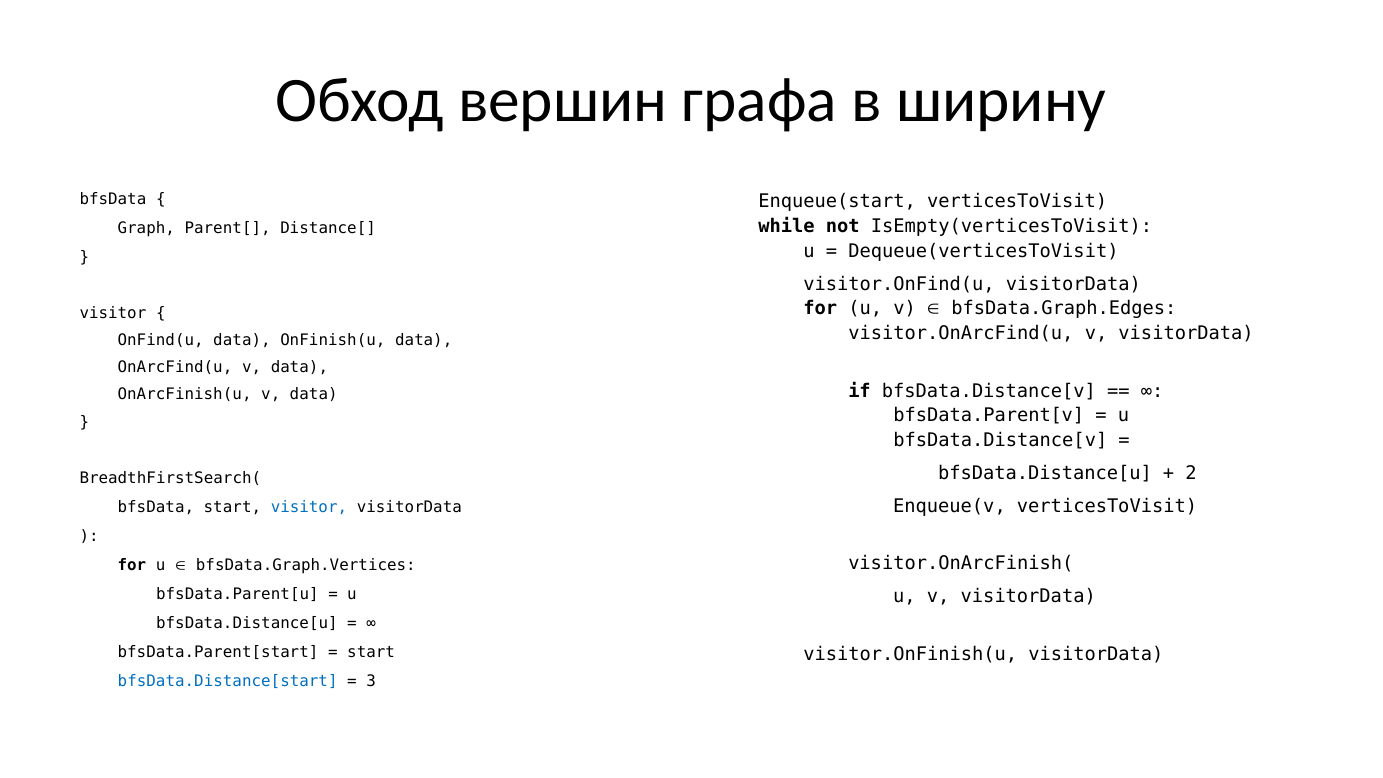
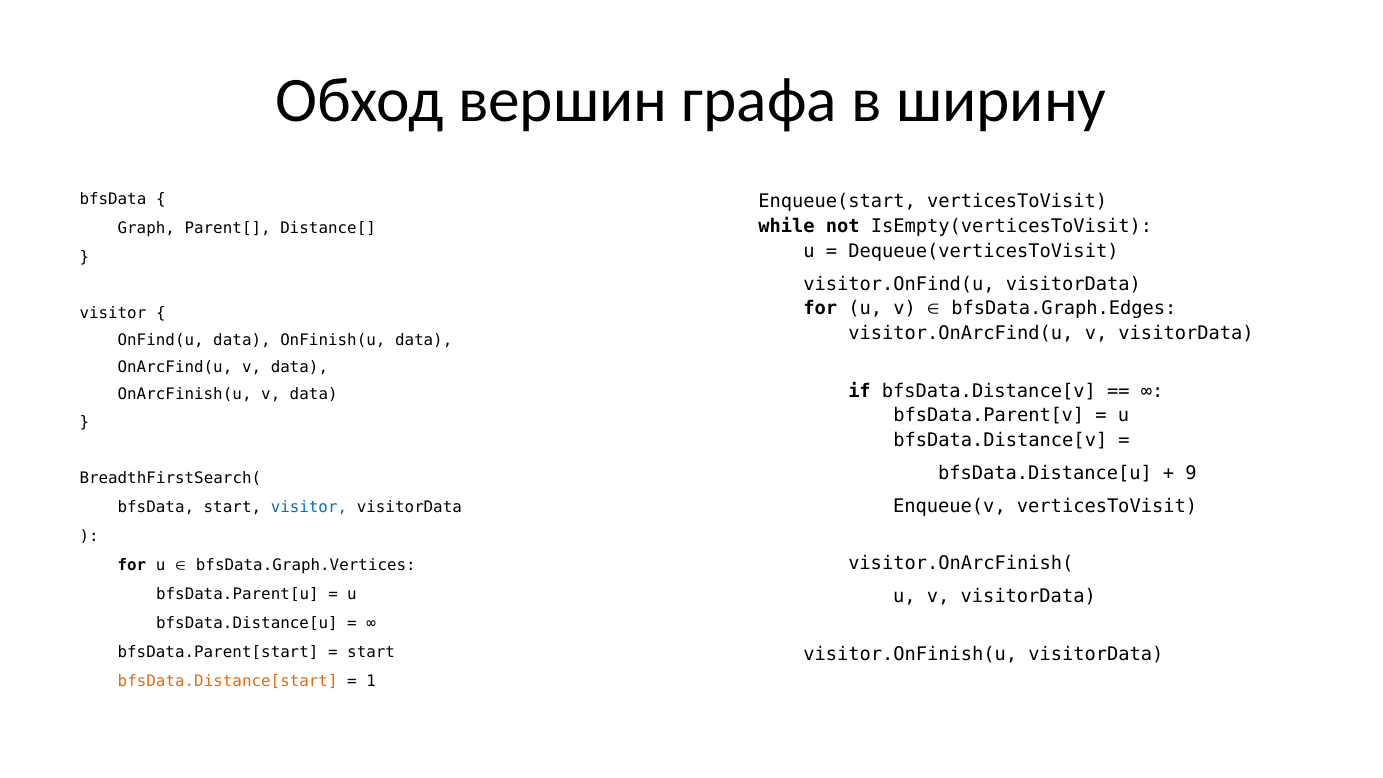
2: 2 -> 9 (1191, 473)
bfsData.Distance[start colour: blue -> orange (228, 681)
3: 3 -> 1 (371, 681)
